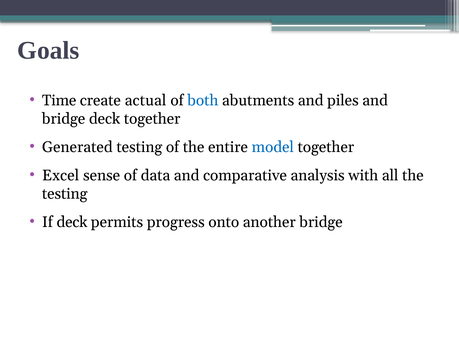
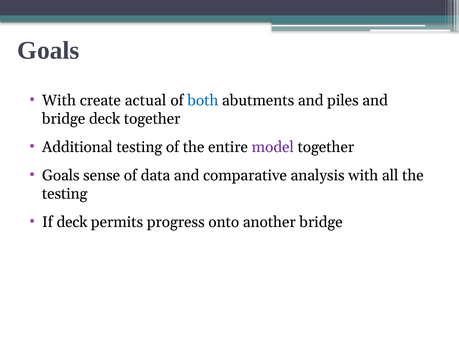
Time: Time -> With (59, 100)
Generated: Generated -> Additional (77, 147)
model colour: blue -> purple (273, 147)
Excel: Excel -> Goals (61, 176)
